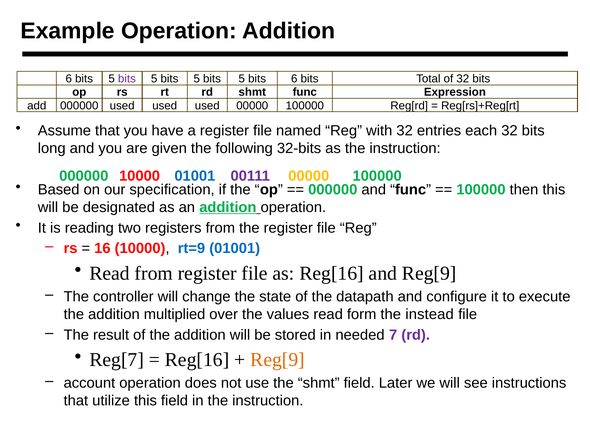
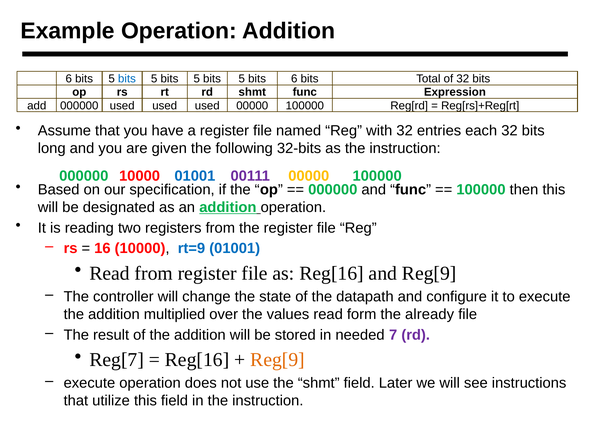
bits colour: purple -> blue (127, 79)
instead: instead -> already (430, 315)
account: account -> execute (89, 383)
